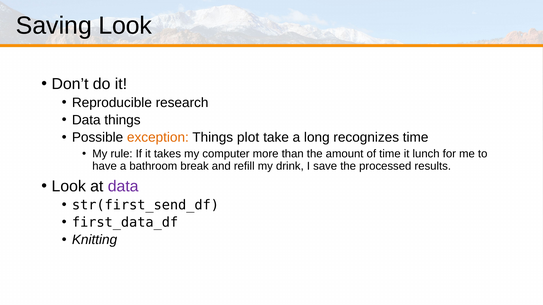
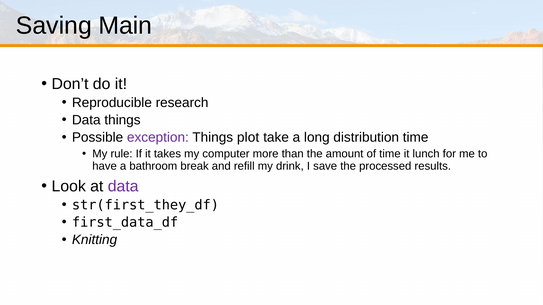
Saving Look: Look -> Main (125, 26)
exception colour: orange -> purple (158, 138)
recognizes: recognizes -> distribution (366, 138)
str(first_send_df: str(first_send_df -> str(first_they_df (145, 205)
